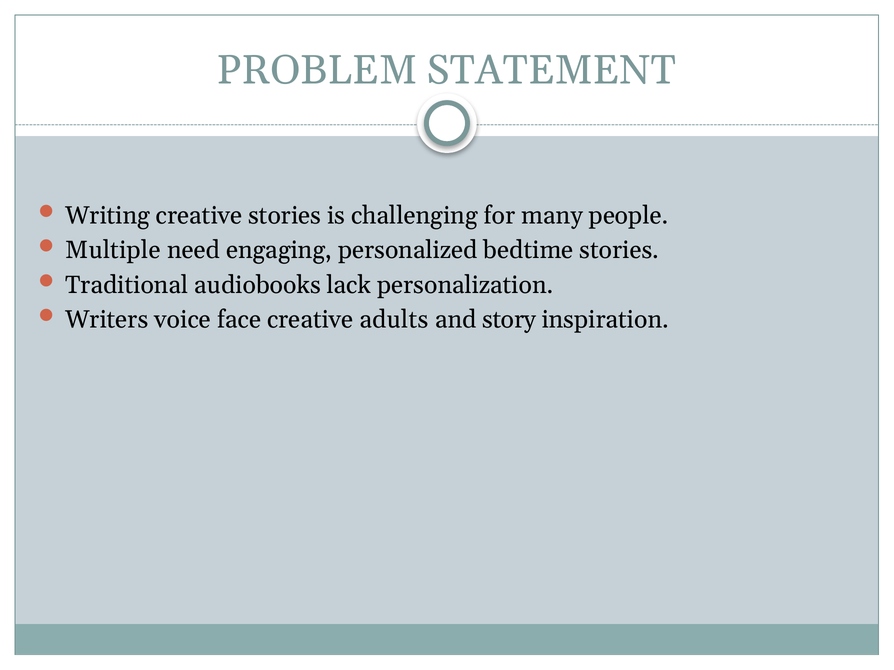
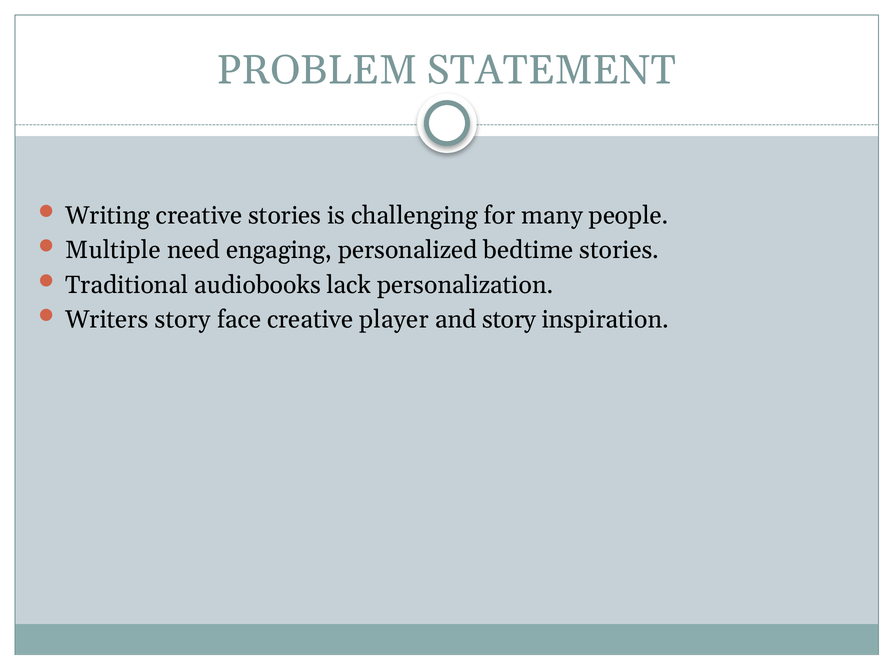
Writers voice: voice -> story (183, 320)
adults: adults -> player (394, 320)
